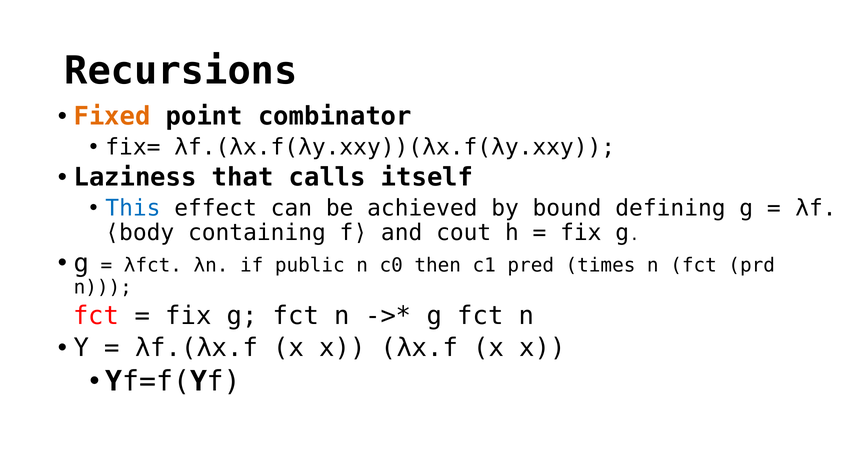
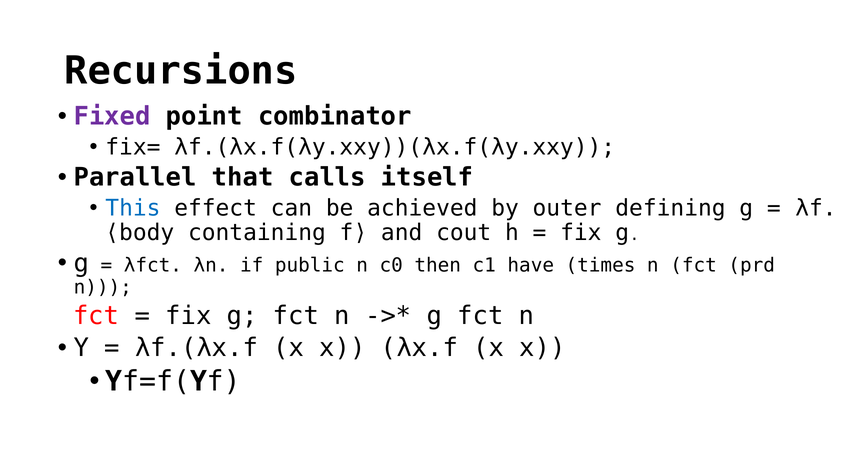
Fixed colour: orange -> purple (112, 117)
Laziness: Laziness -> Parallel (135, 178)
bound: bound -> outer (567, 208)
pred: pred -> have (531, 265)
